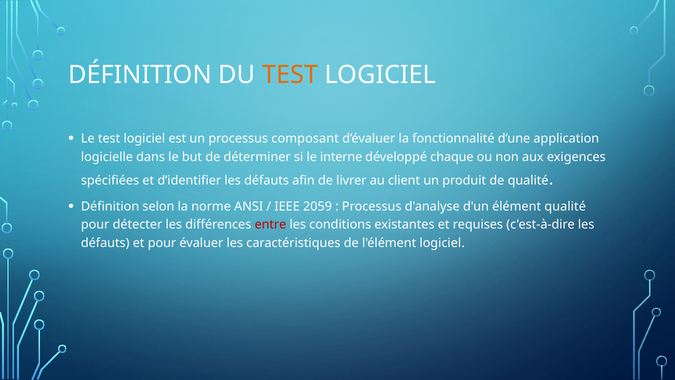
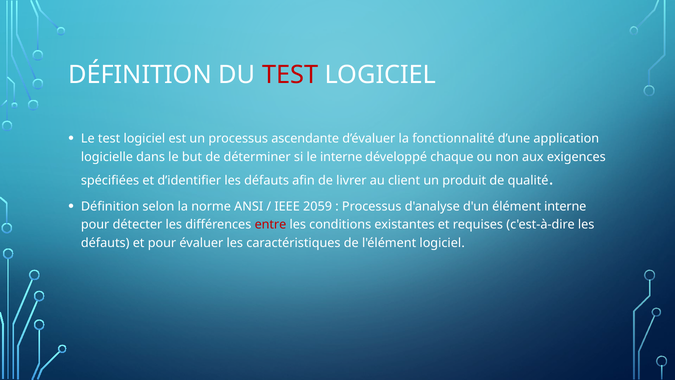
TEST colour: orange -> red (290, 75)
composant: composant -> ascendante (305, 139)
élément qualité: qualité -> interne (565, 206)
